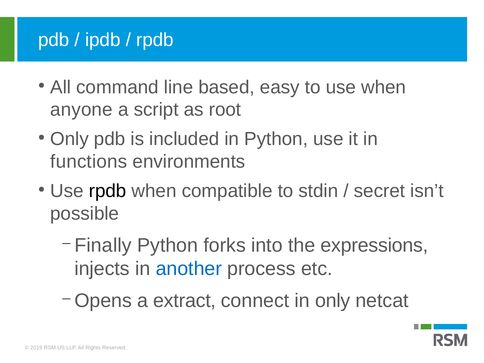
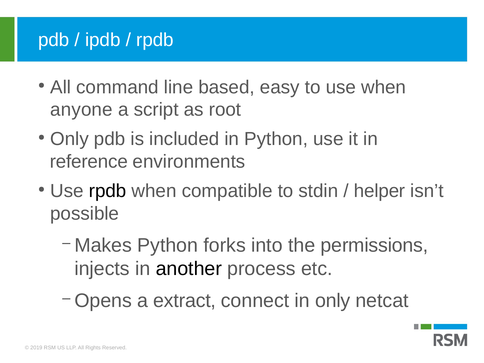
functions: functions -> reference (89, 162)
secret: secret -> helper (380, 191)
Finally: Finally -> Makes (103, 245)
expressions: expressions -> permissions (374, 245)
another colour: blue -> black (189, 269)
